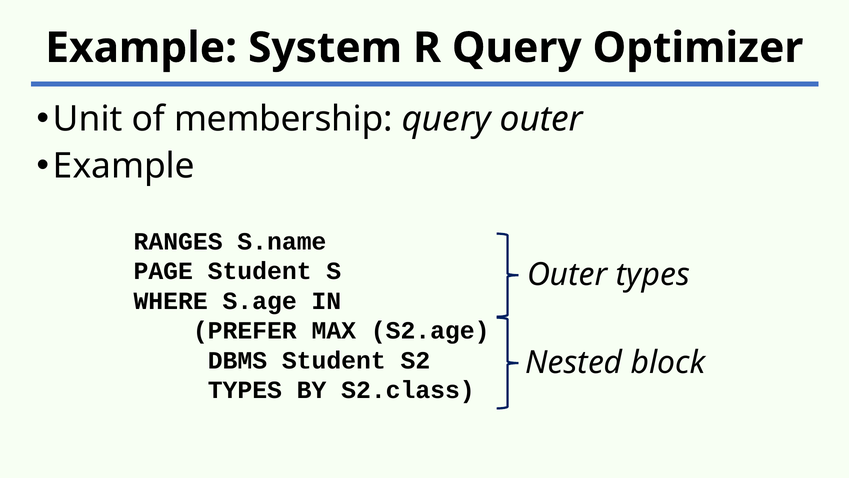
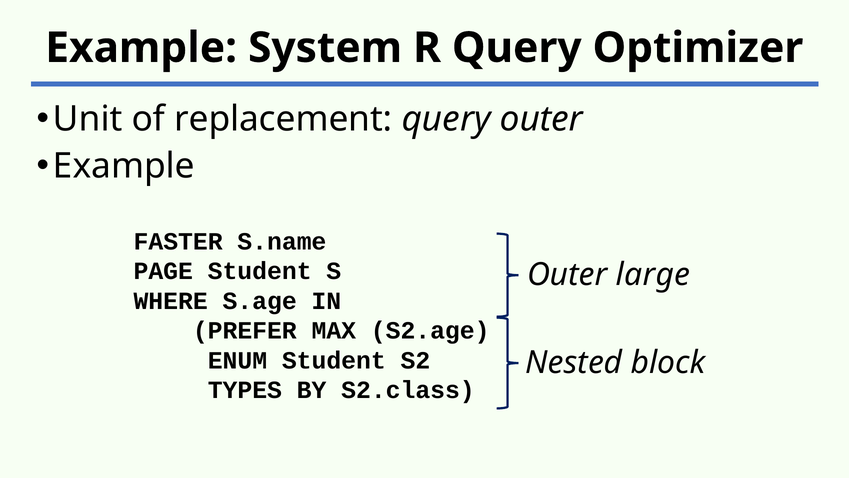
membership: membership -> replacement (283, 119)
RANGES: RANGES -> FASTER (178, 241)
Outer types: types -> large (653, 275)
DBMS: DBMS -> ENUM (237, 360)
